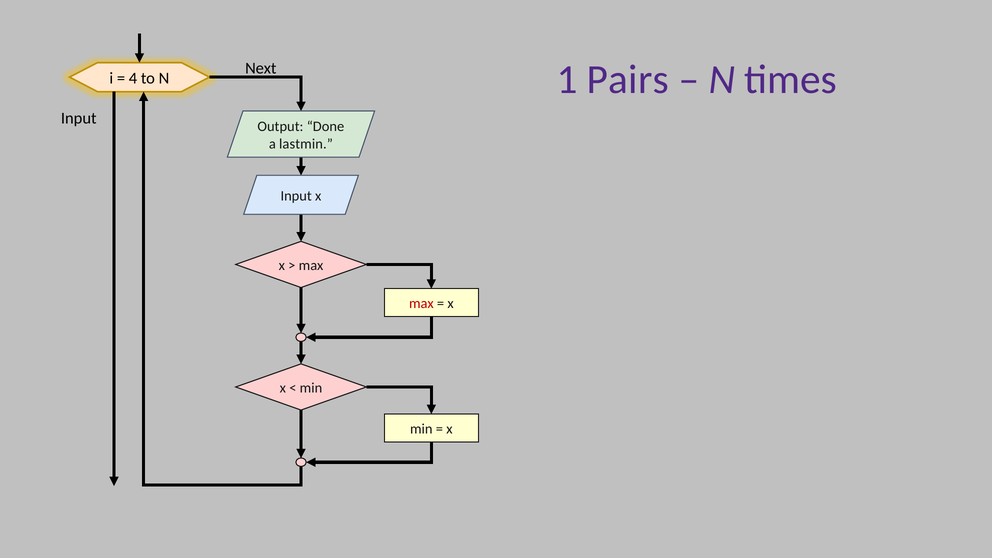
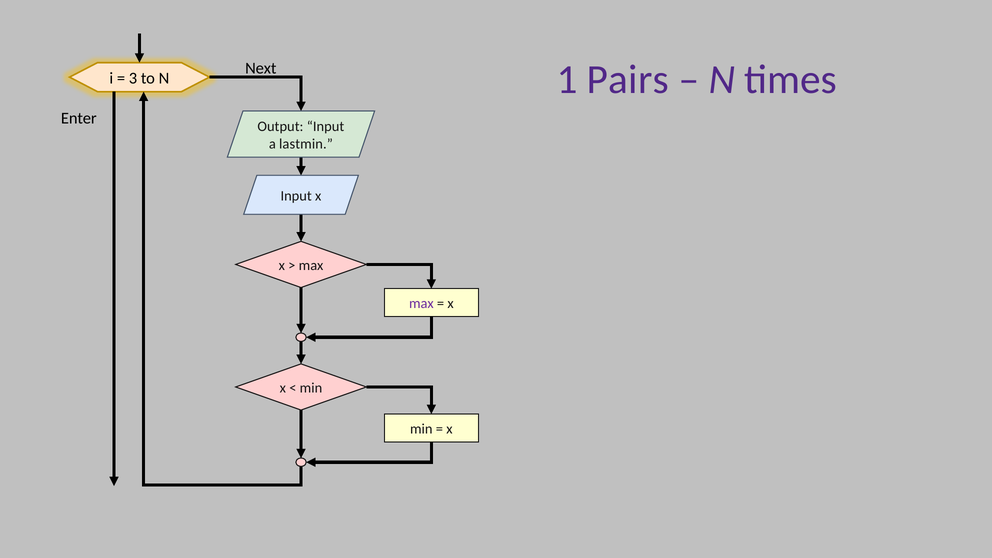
4: 4 -> 3 (133, 78)
Input: Input -> Enter (79, 118)
Output Done: Done -> Input (326, 126)
max colour: red -> purple (421, 304)
